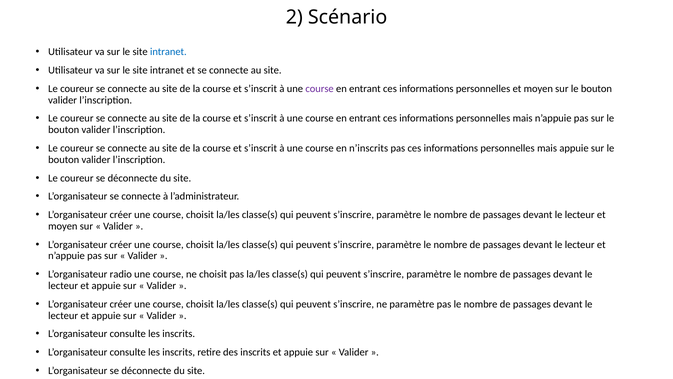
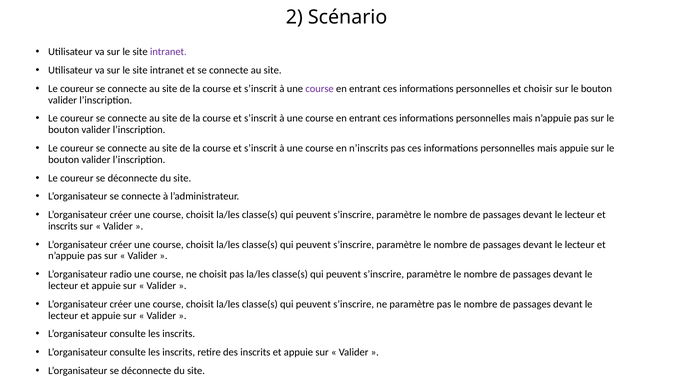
intranet colour: blue -> purple (168, 52)
personnelles et moyen: moyen -> choisir (538, 89)
moyen: moyen -> inscrits (63, 226)
